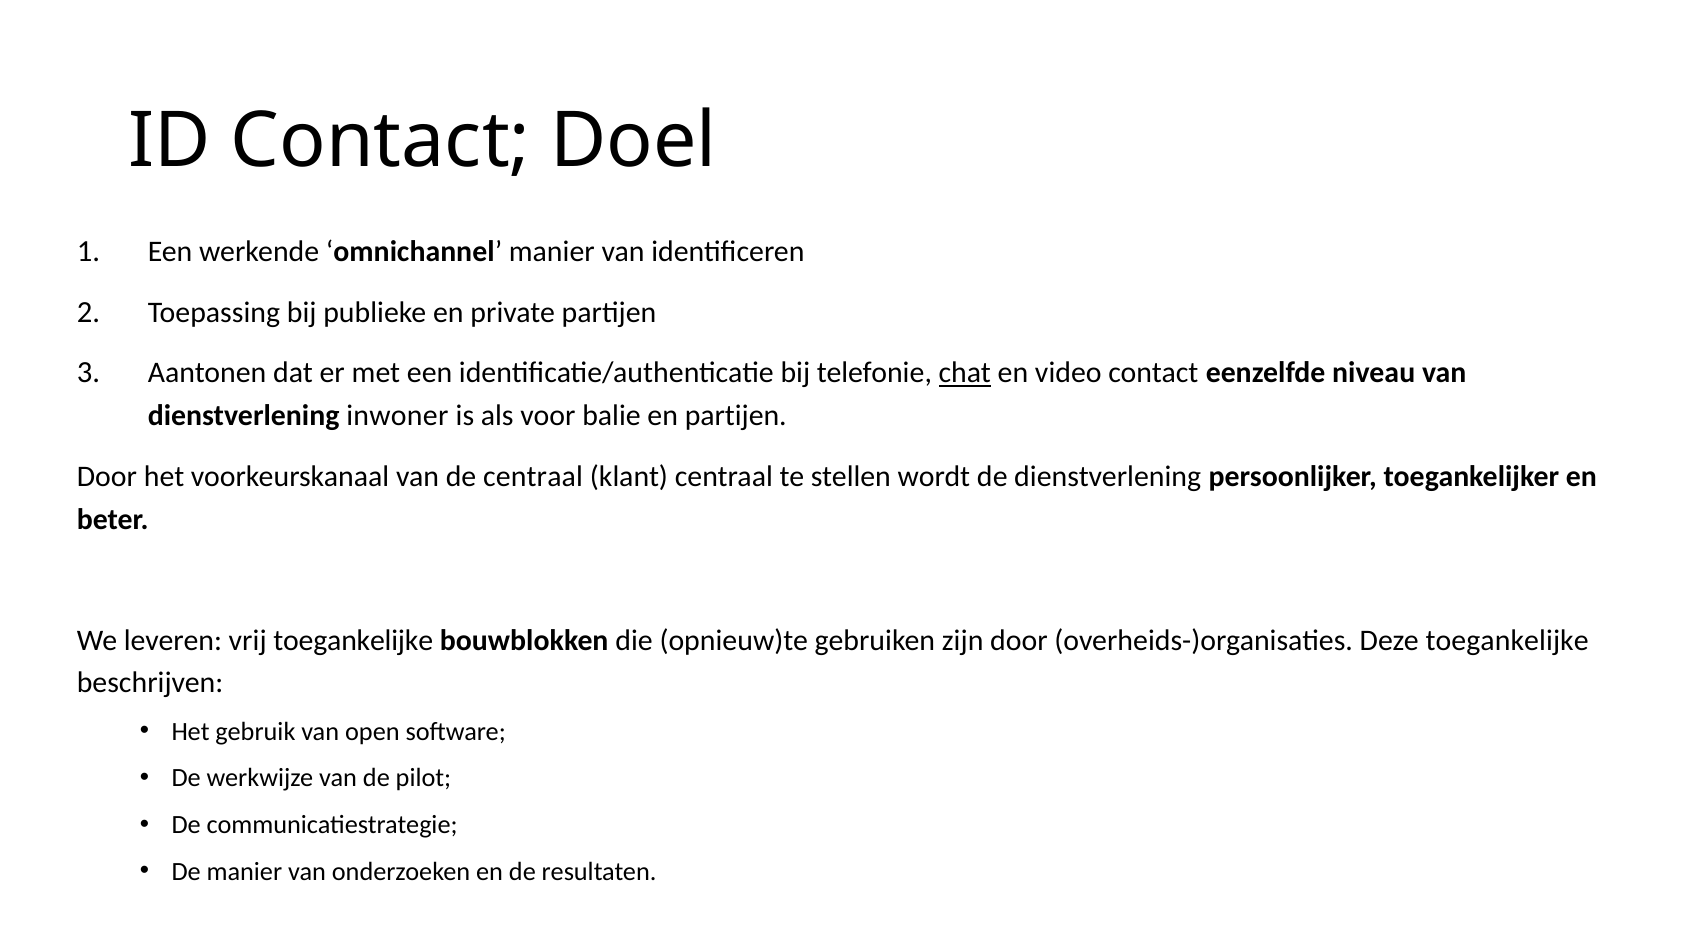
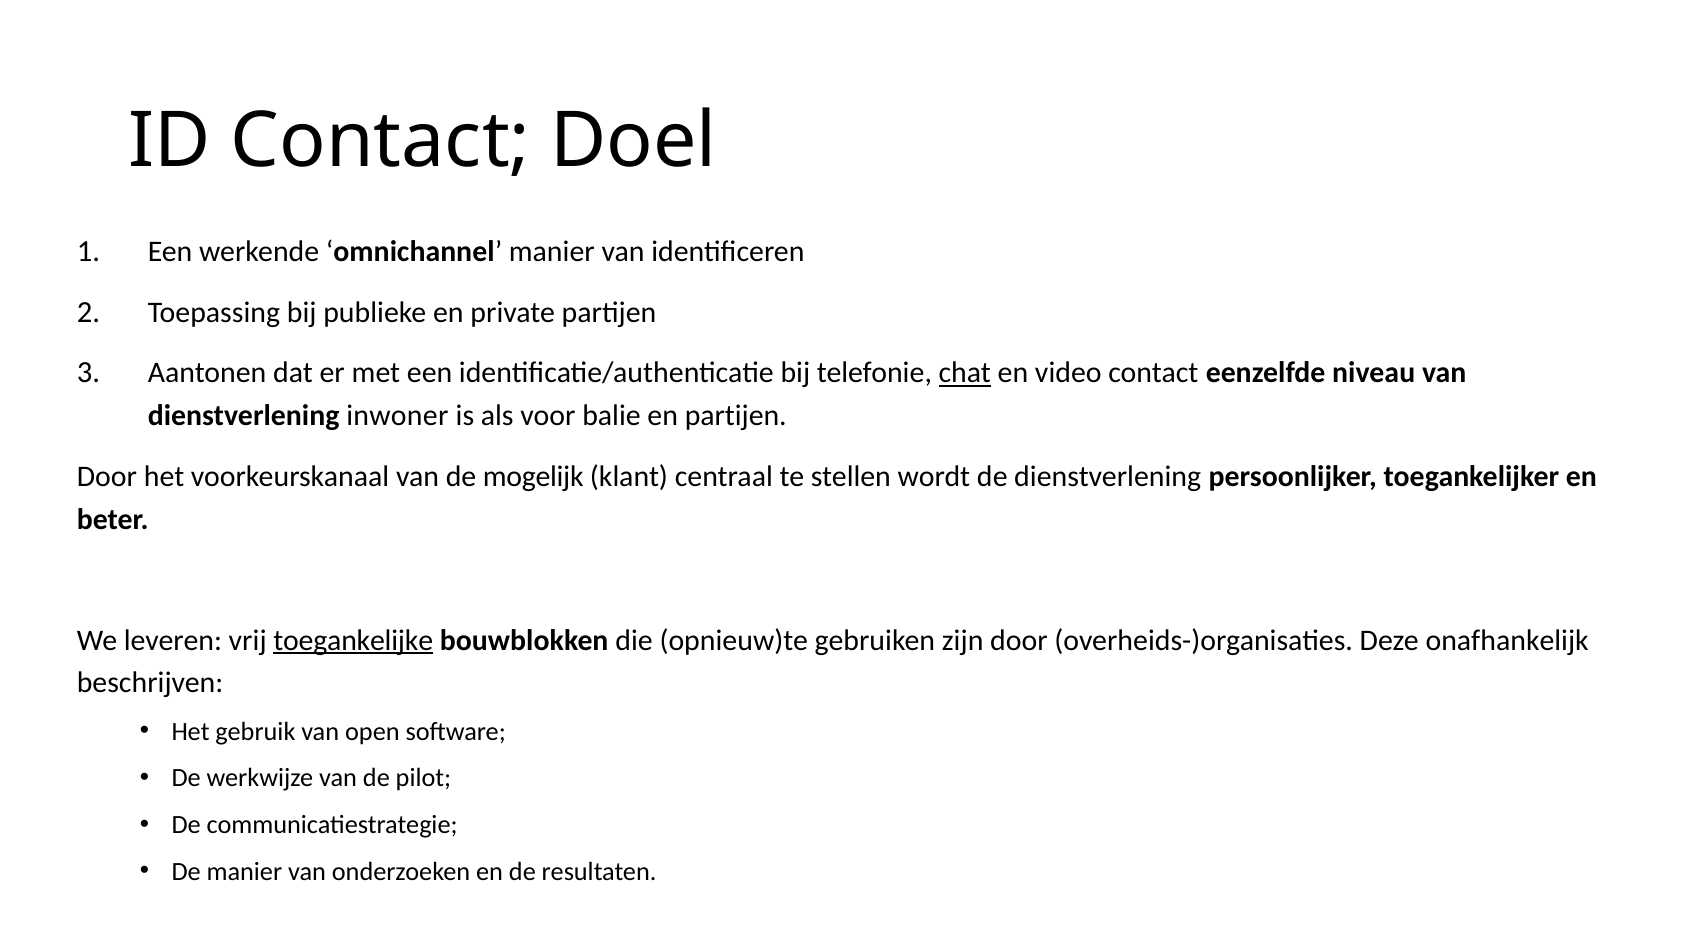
de centraal: centraal -> mogelijk (533, 476)
toegankelijke underline: none -> present (353, 640)
Deze toegankelijke: toegankelijke -> onafhankelijk (1507, 640)
